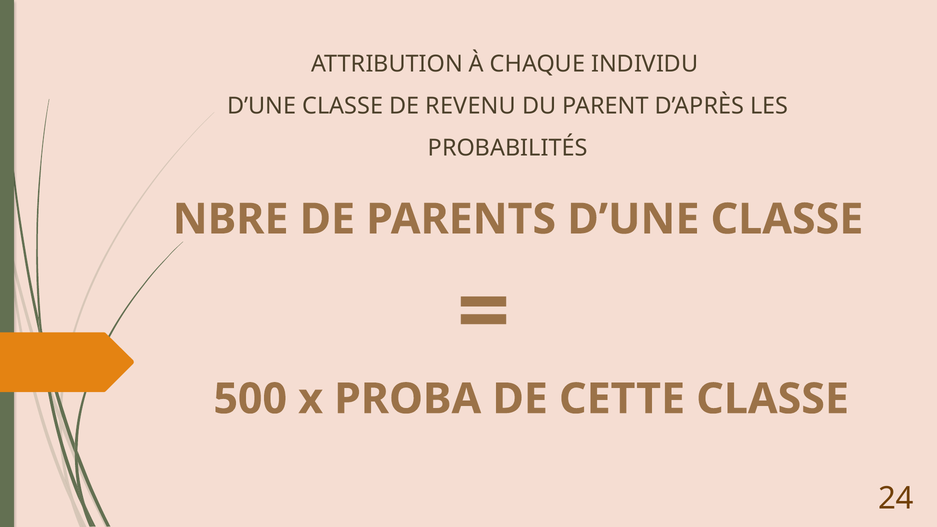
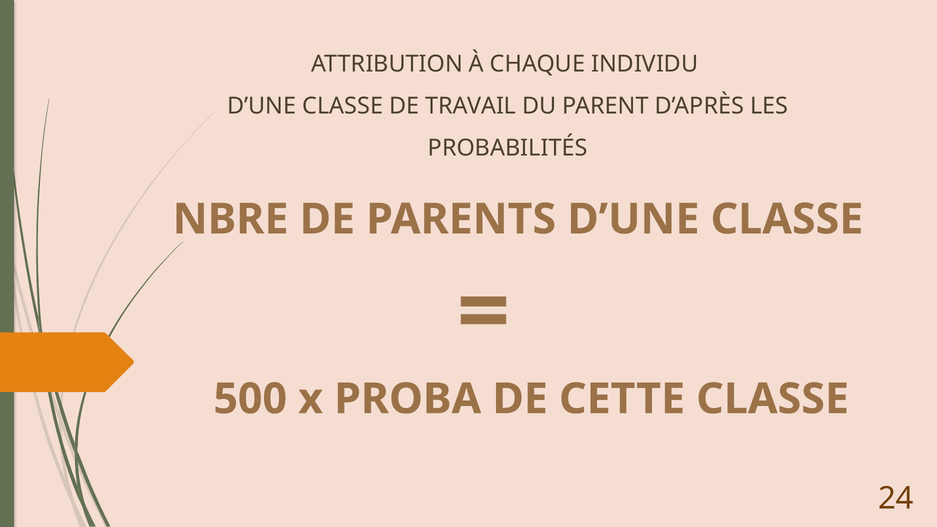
REVENU: REVENU -> TRAVAIL (471, 106)
